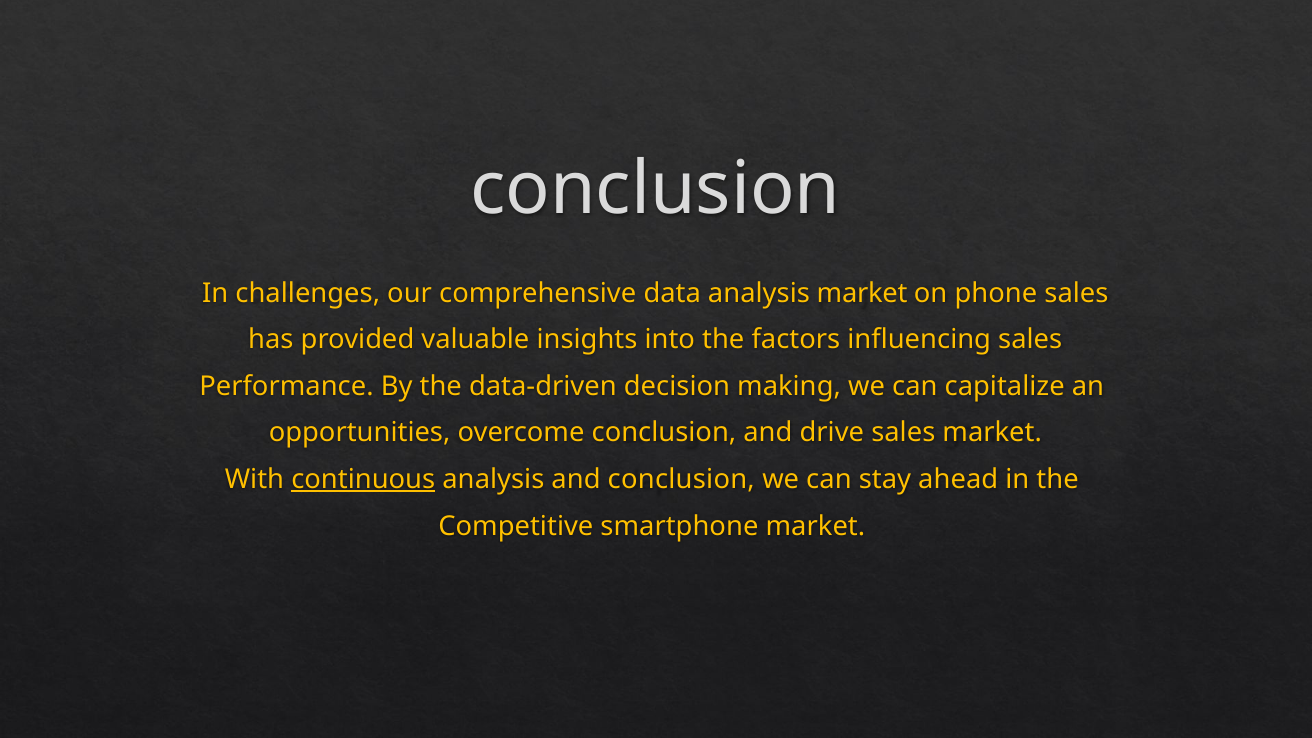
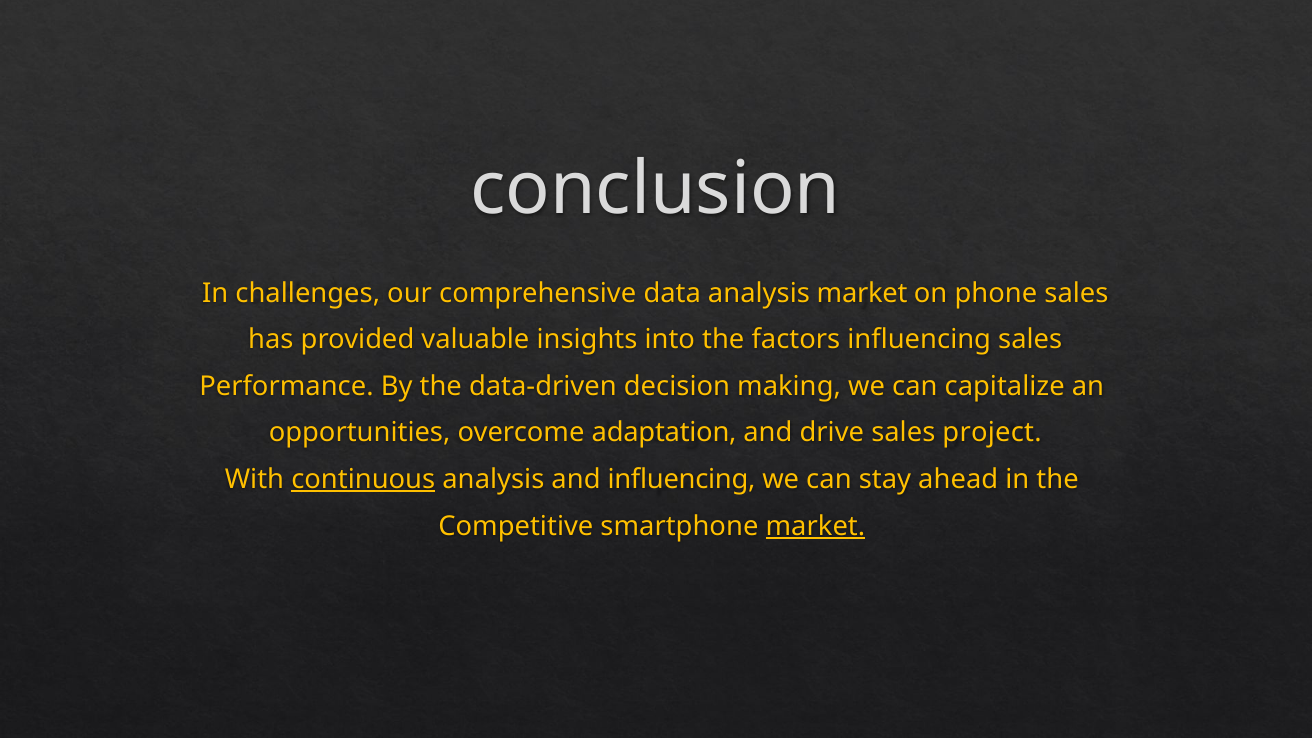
overcome conclusion: conclusion -> adaptation (664, 433)
sales market: market -> project (992, 433)
and conclusion: conclusion -> influencing (682, 479)
market underline: none -> present (815, 526)
